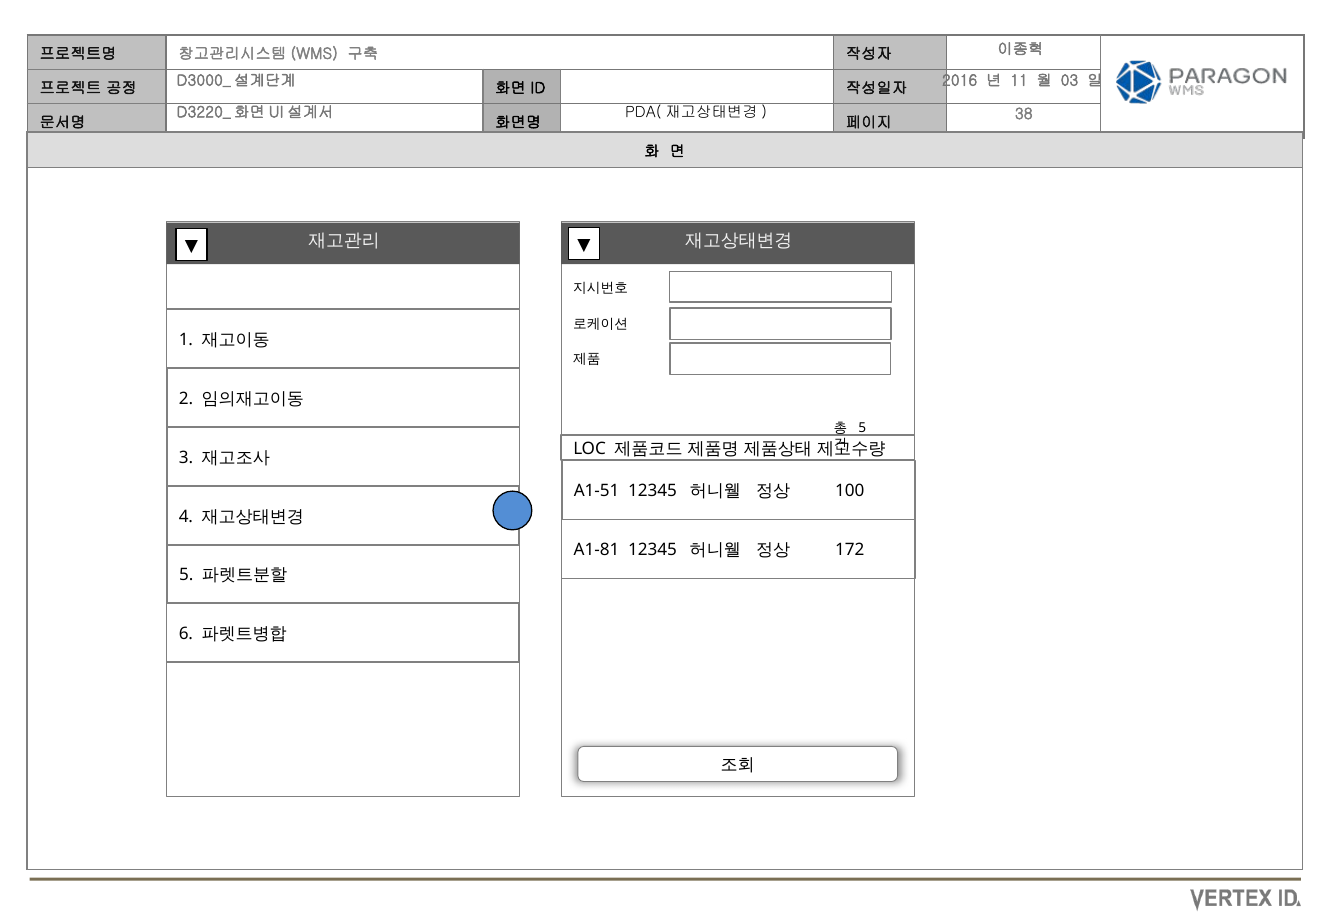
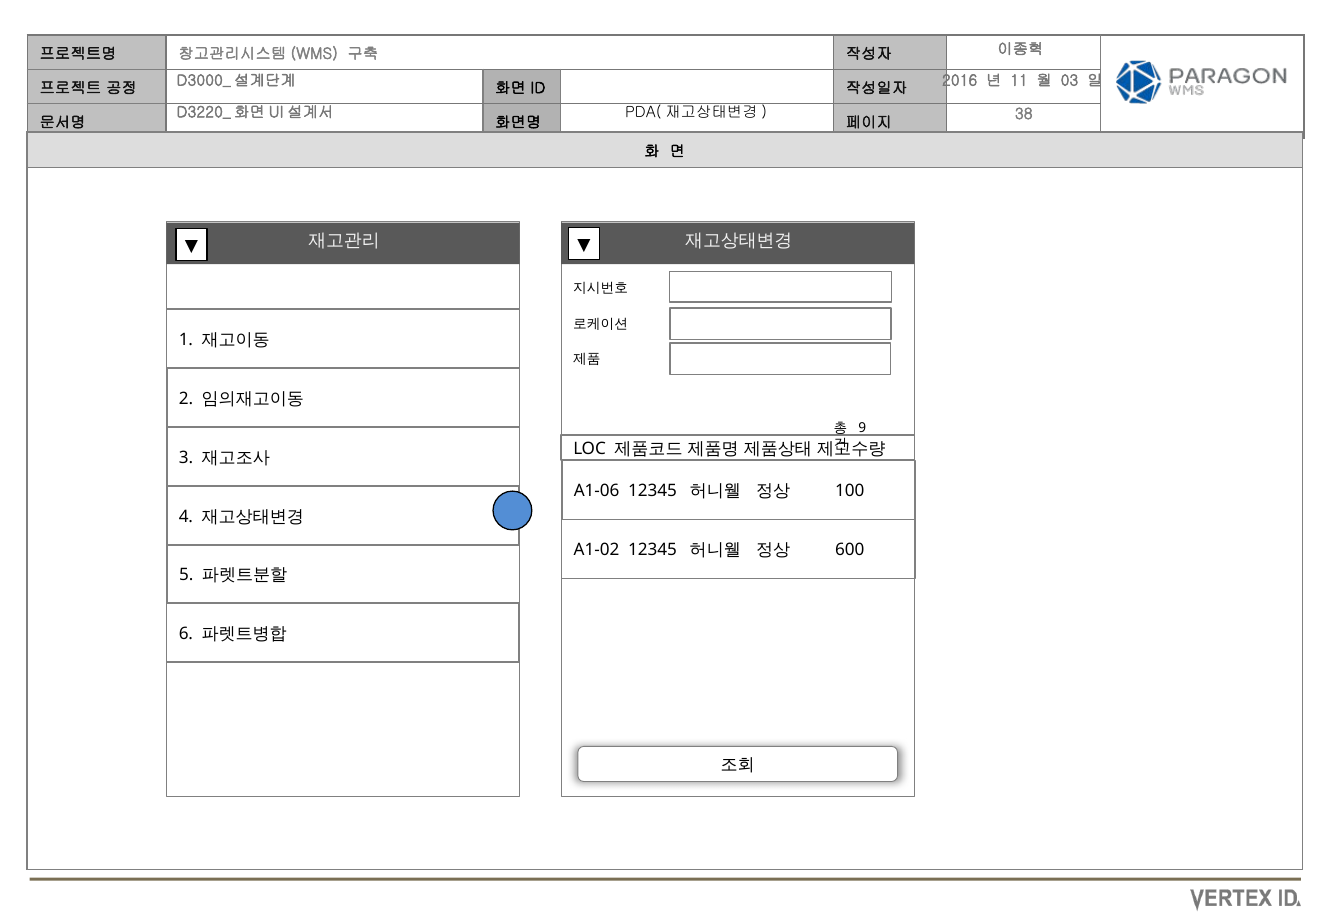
5: 5 -> 9 (862, 428)
A1-51: A1-51 -> A1-06 (597, 491)
A1-81: A1-81 -> A1-02 (597, 550)
172: 172 -> 600 (850, 550)
